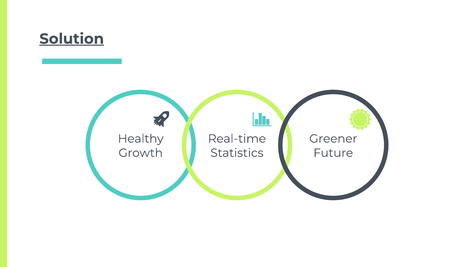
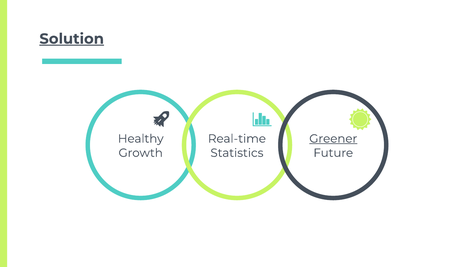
Greener underline: none -> present (333, 138)
